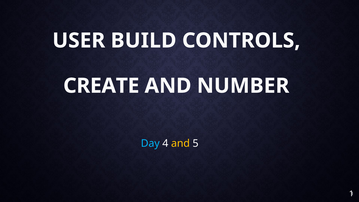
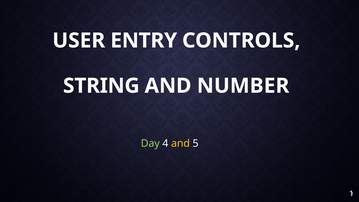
BUILD: BUILD -> ENTRY (144, 41)
CREATE: CREATE -> STRING (101, 86)
Day colour: light blue -> light green (150, 143)
